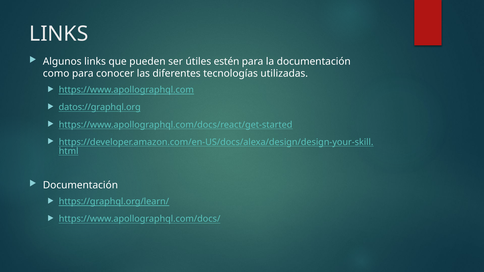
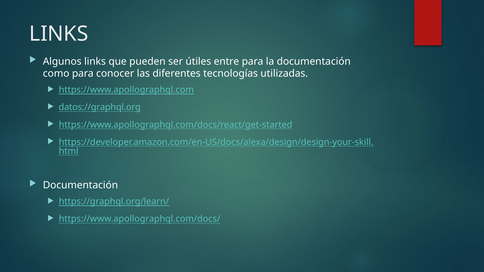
estén: estén -> entre (226, 61)
